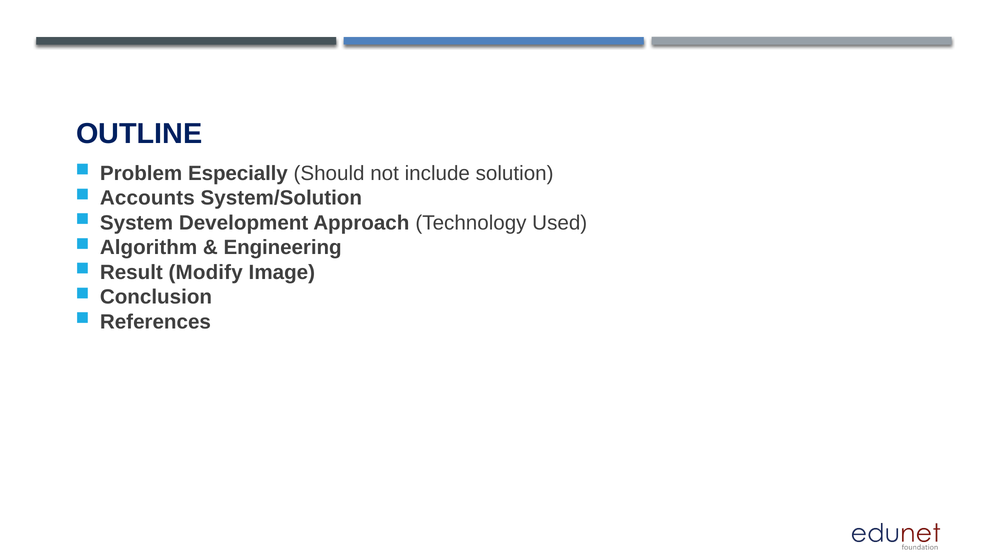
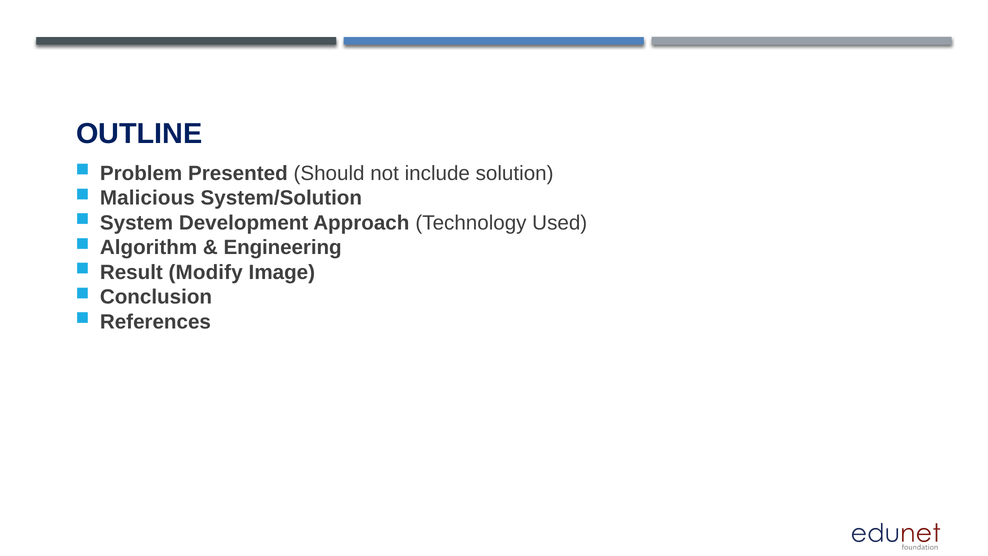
Especially: Especially -> Presented (238, 173)
Accounts: Accounts -> Malicious (147, 198)
